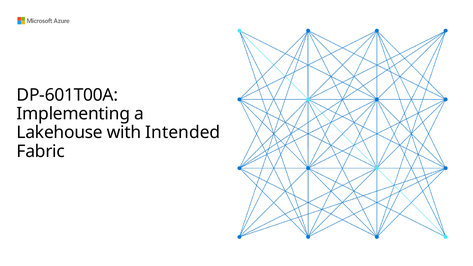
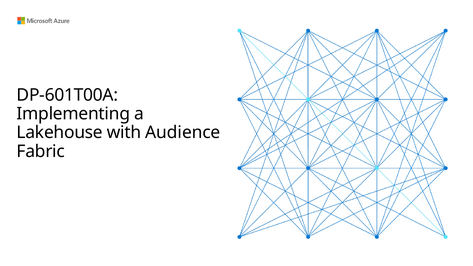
Intended: Intended -> Audience (183, 133)
